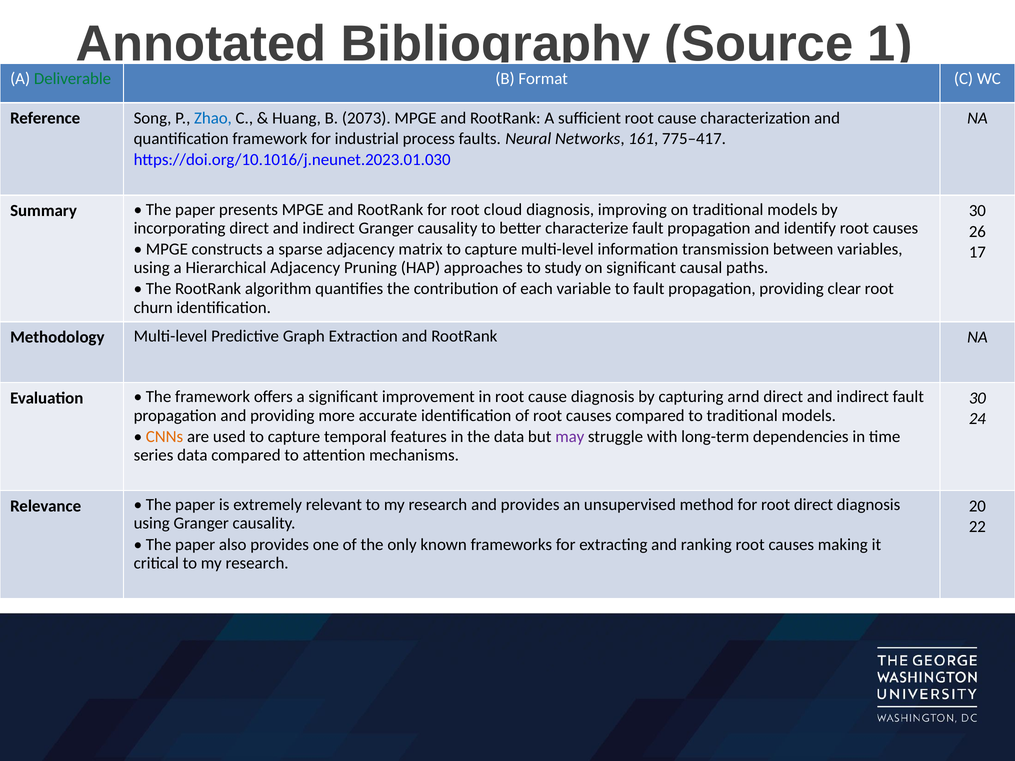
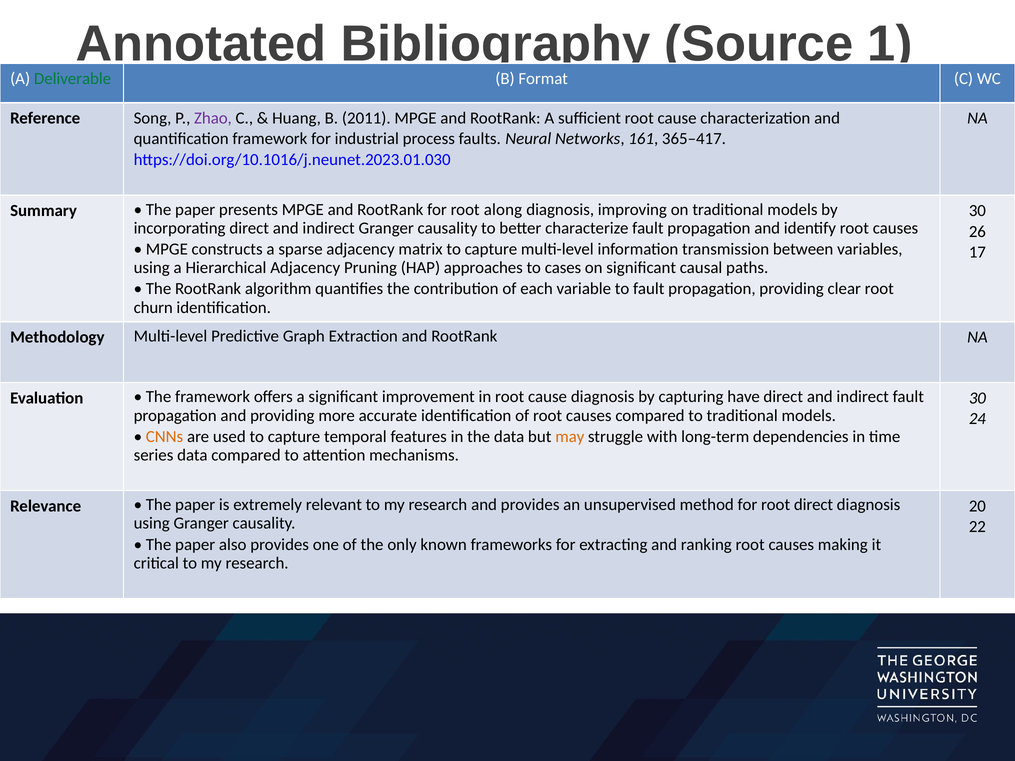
Zhao colour: blue -> purple (213, 118)
2073: 2073 -> 2011 (366, 118)
775–417: 775–417 -> 365–417 (694, 139)
cloud: cloud -> along (503, 210)
study: study -> cases (563, 268)
arnd: arnd -> have (744, 397)
may colour: purple -> orange (570, 437)
